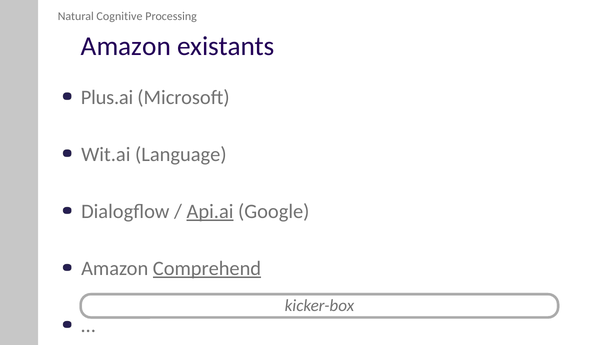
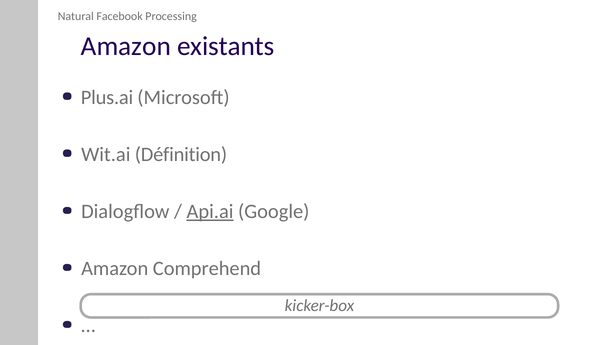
Cognitive: Cognitive -> Facebook (120, 16)
Language: Language -> Définition (181, 155)
Comprehend underline: present -> none (207, 269)
